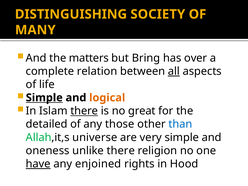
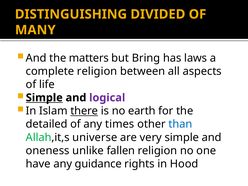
SOCIETY: SOCIETY -> DIVIDED (158, 14)
over: over -> laws (196, 58)
complete relation: relation -> religion (97, 71)
all underline: present -> none (174, 71)
logical colour: orange -> purple (107, 98)
great: great -> earth (142, 111)
those: those -> times (120, 124)
unlike there: there -> fallen (121, 151)
have underline: present -> none (38, 164)
enjoined: enjoined -> guidance (98, 164)
